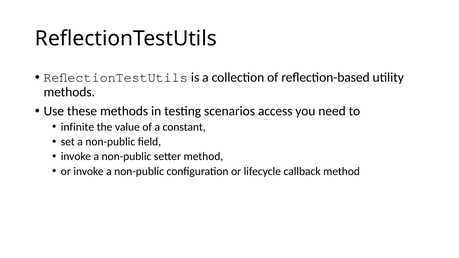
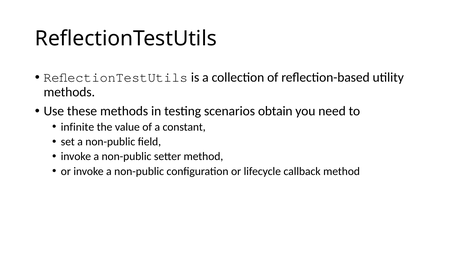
access: access -> obtain (275, 111)
